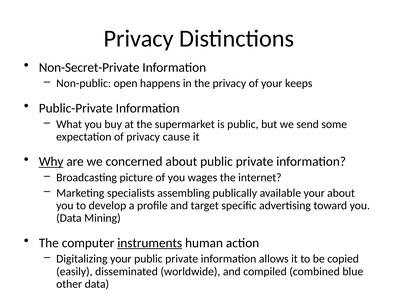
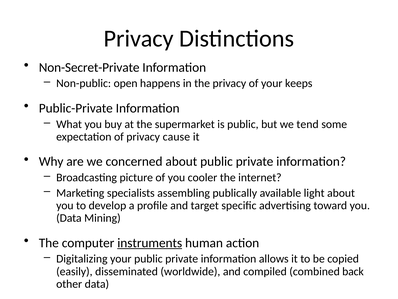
send: send -> tend (308, 124)
Why underline: present -> none (51, 161)
wages: wages -> cooler (203, 177)
available your: your -> light (314, 193)
blue: blue -> back (353, 271)
